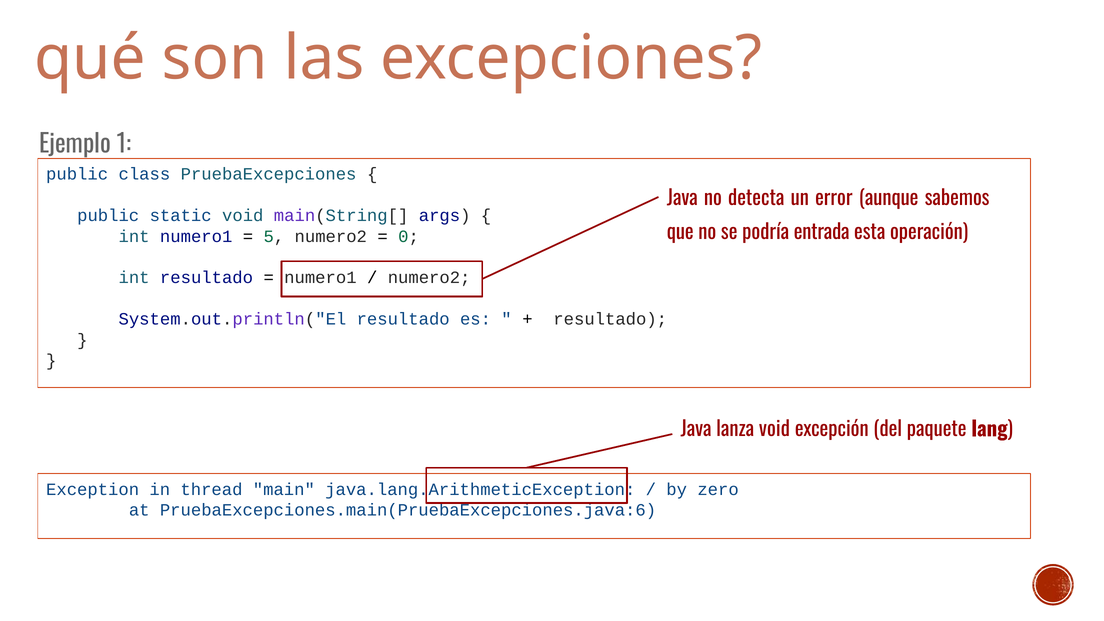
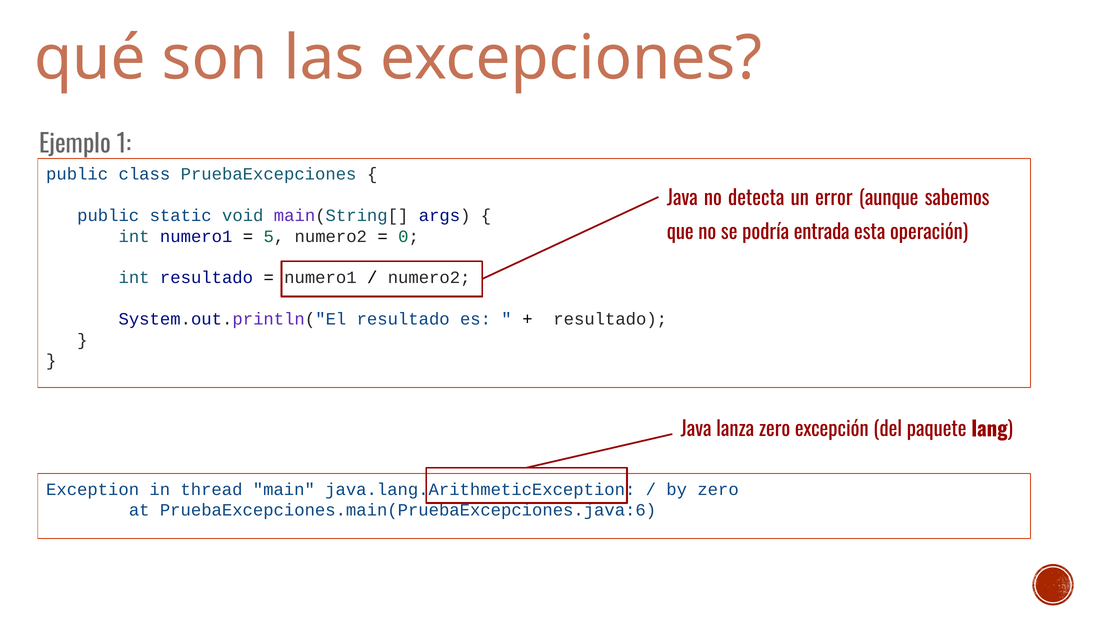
lanza void: void -> zero (775, 430)
